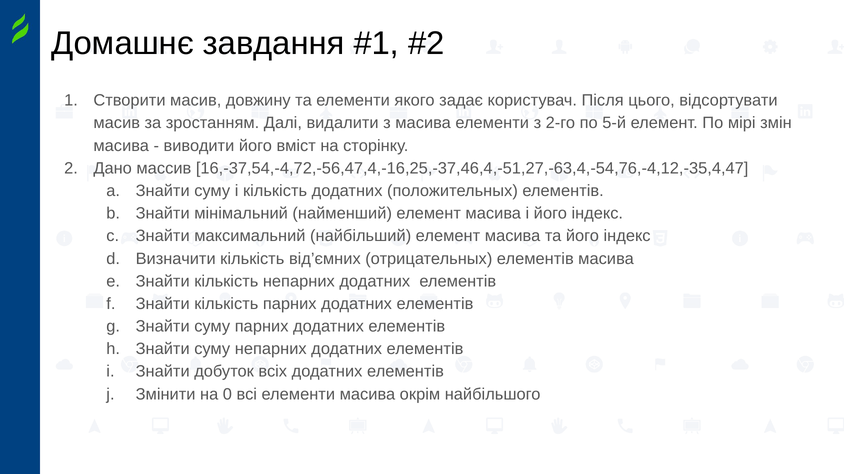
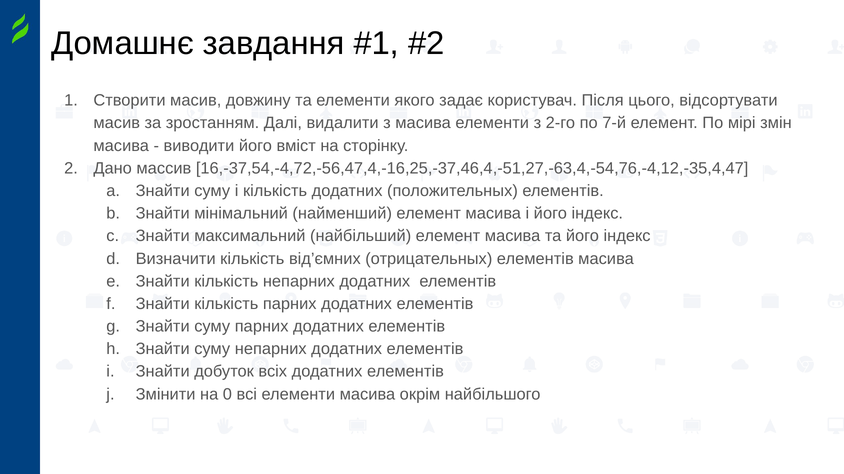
5-й: 5-й -> 7-й (614, 123)
